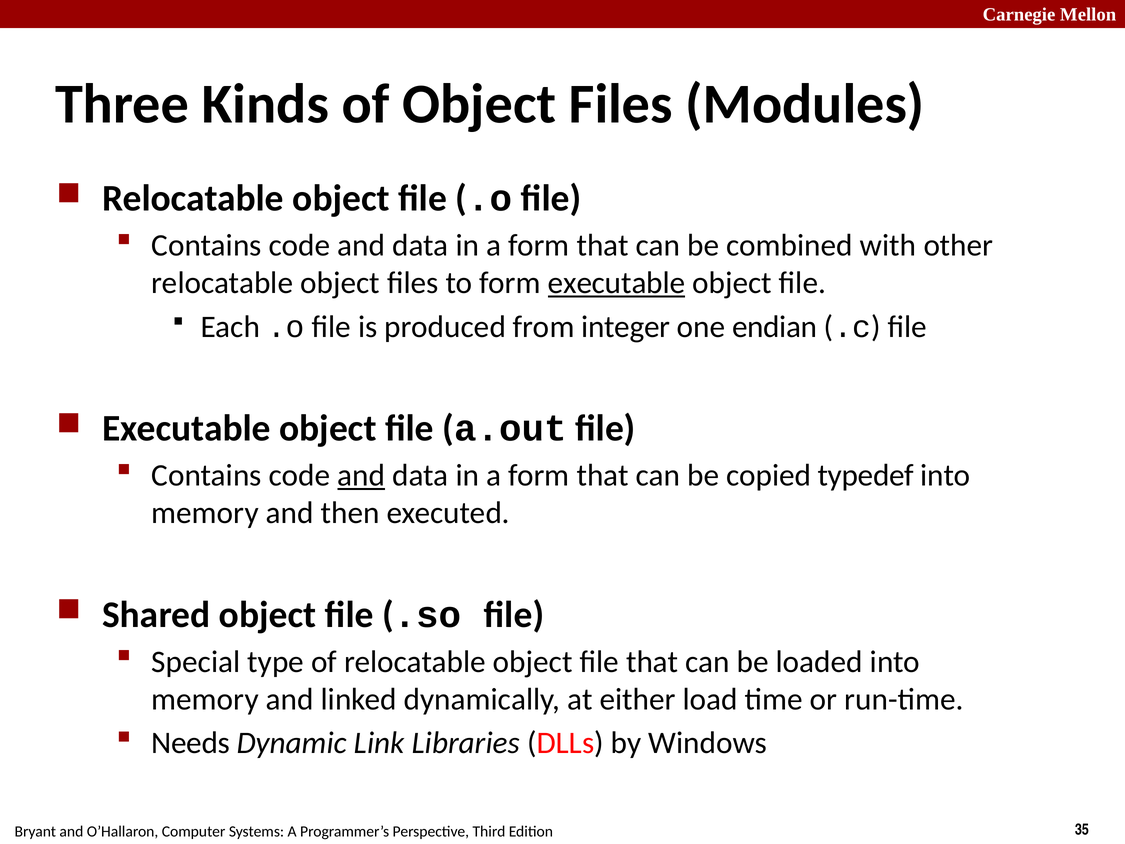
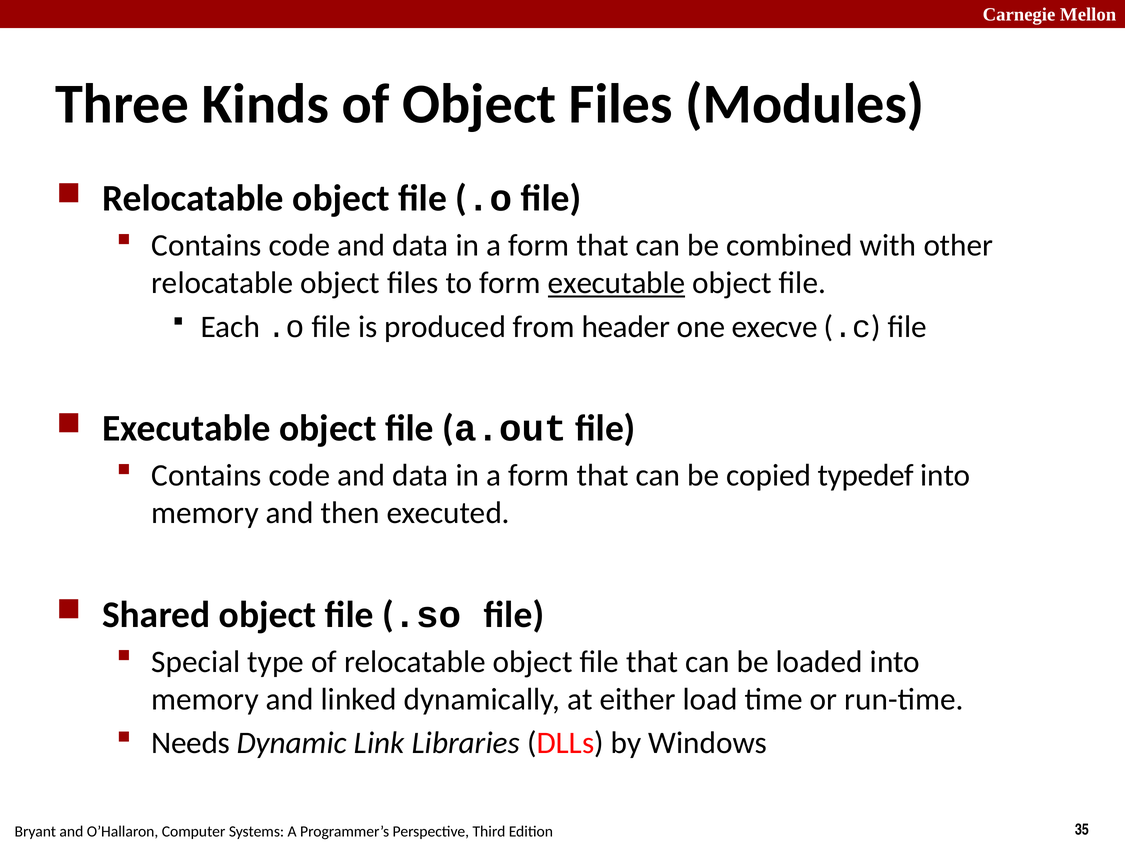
integer: integer -> header (626, 327)
endian: endian -> execve (775, 327)
and underline: present -> none (361, 475)
